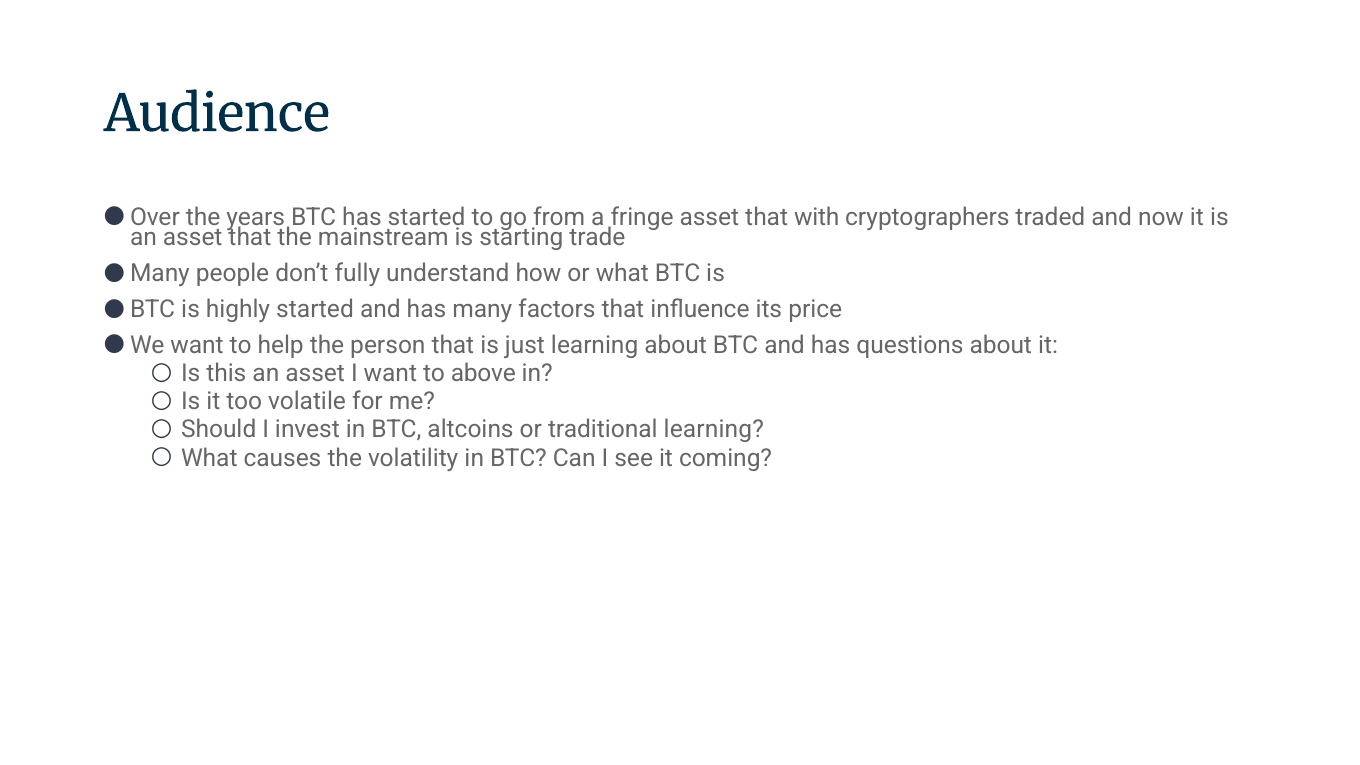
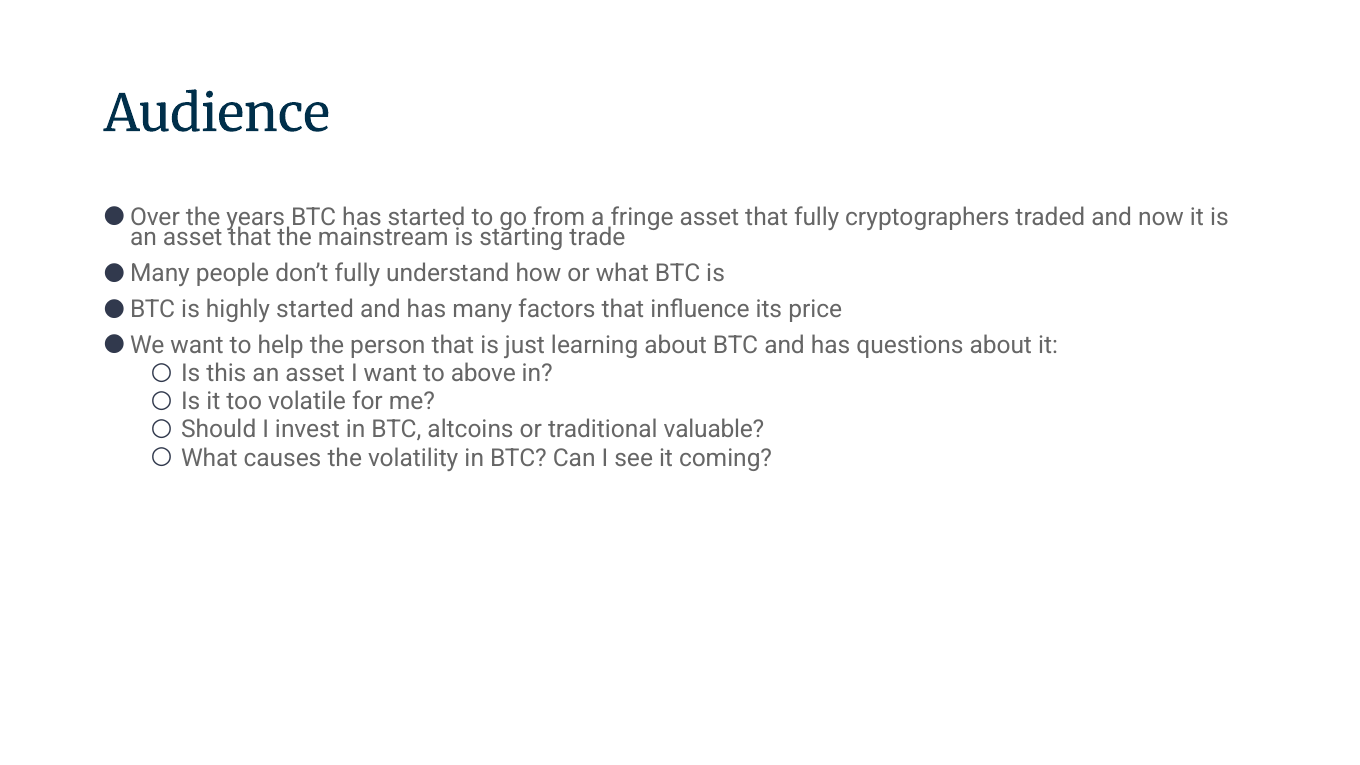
that with: with -> fully (817, 217)
traditional learning: learning -> valuable (714, 430)
